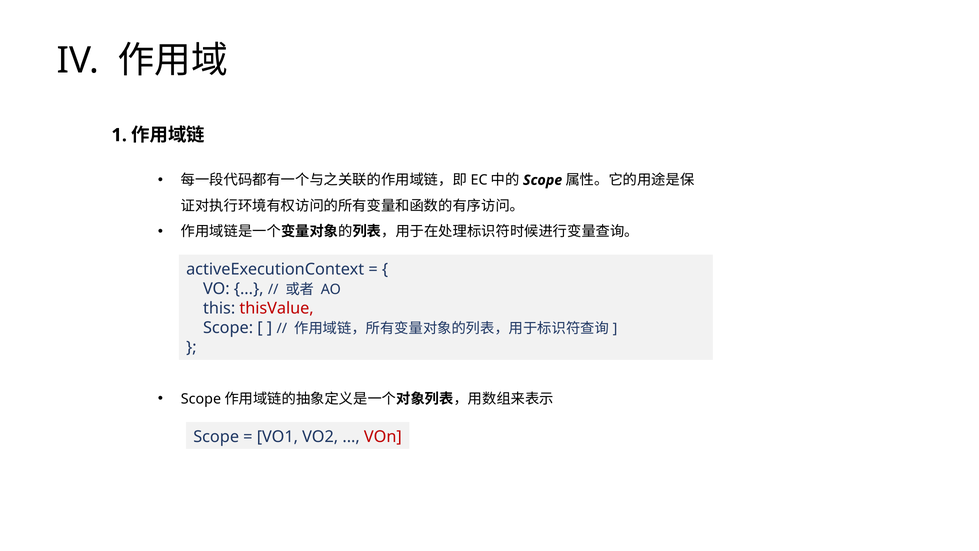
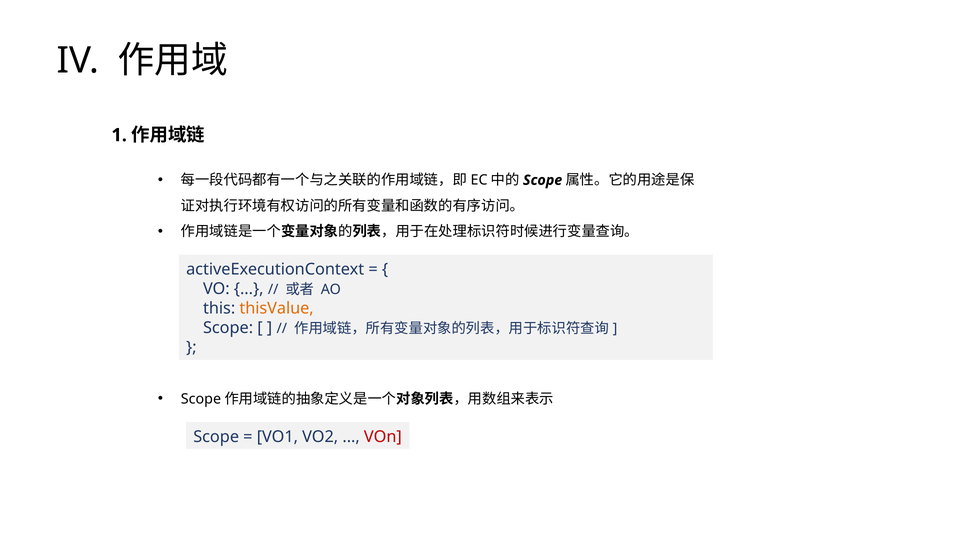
thisValue colour: red -> orange (277, 308)
